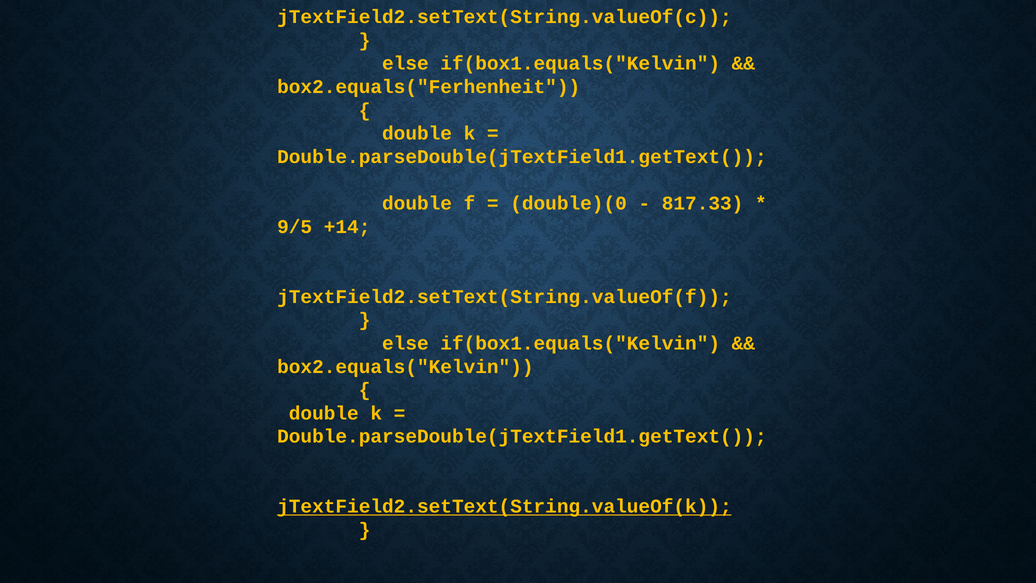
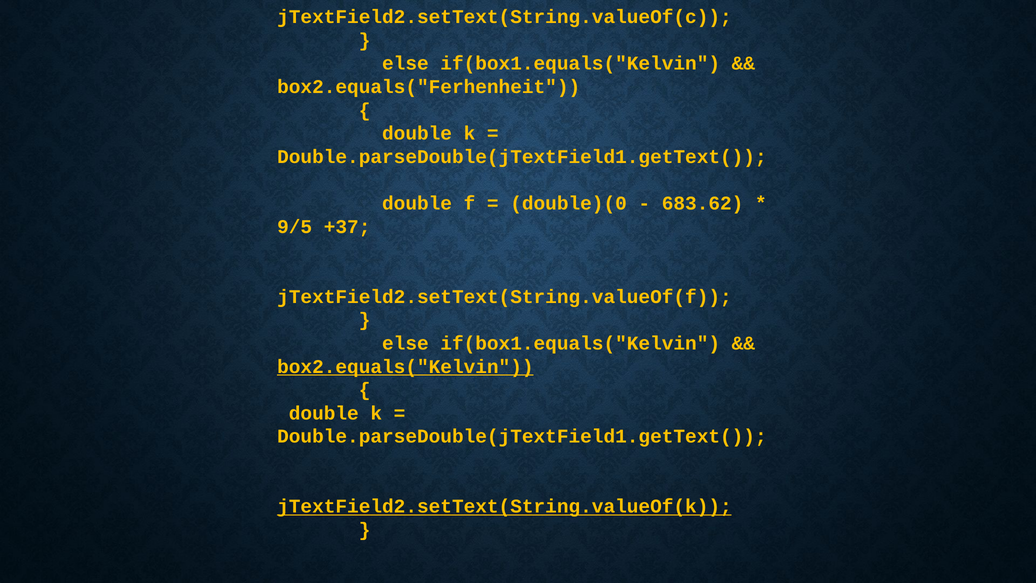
817.33: 817.33 -> 683.62 (703, 203)
+14: +14 -> +37 (347, 227)
box2.equals("Kelvin underline: none -> present (405, 366)
